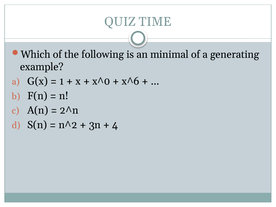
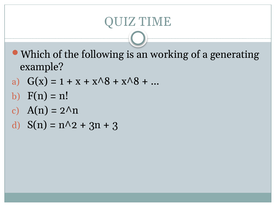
minimal: minimal -> working (169, 54)
x^0: x^0 -> x^8 (101, 81)
x^6: x^6 -> x^8 (131, 81)
4: 4 -> 3 (115, 125)
